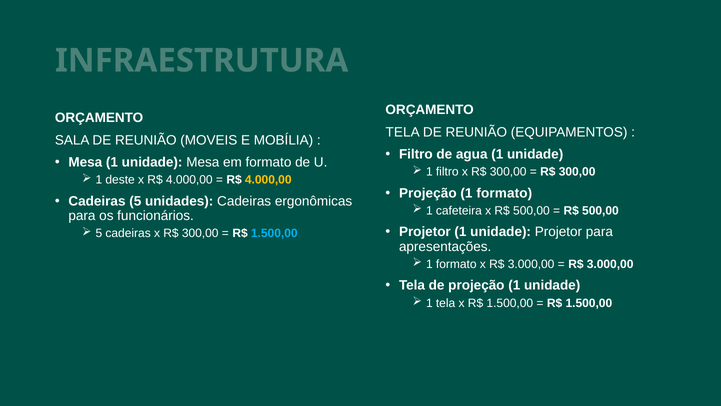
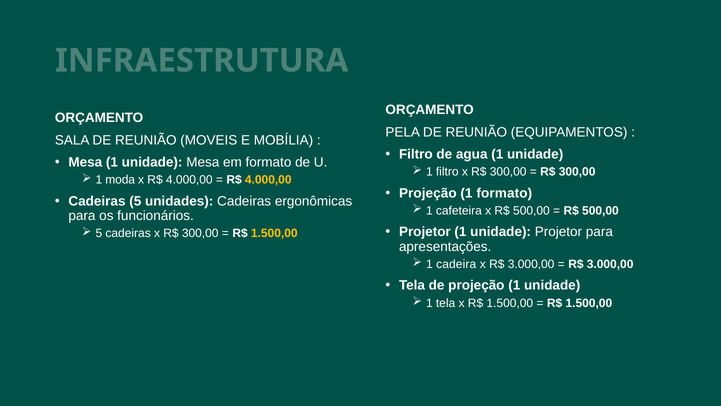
TELA: TELA -> PELA (403, 132)
deste: deste -> moda (120, 180)
1.500,00 colour: light blue -> yellow (274, 233)
formato: formato -> cadeira (456, 264)
